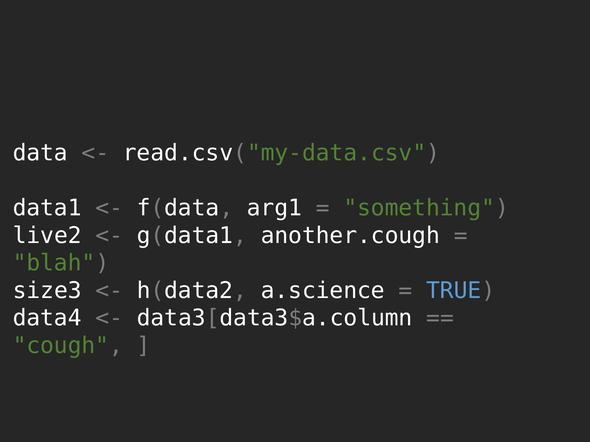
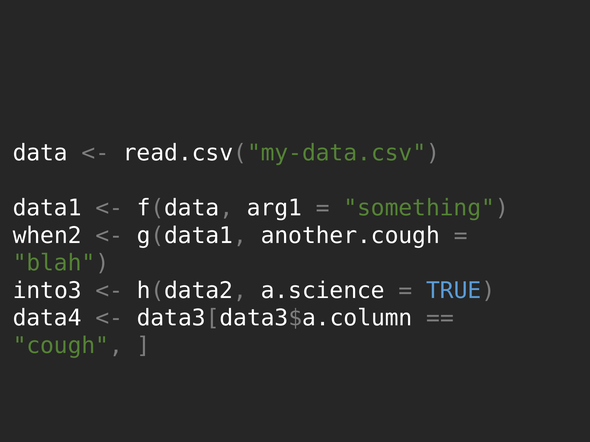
live2: live2 -> when2 (47, 236)
size3: size3 -> into3 (47, 291)
